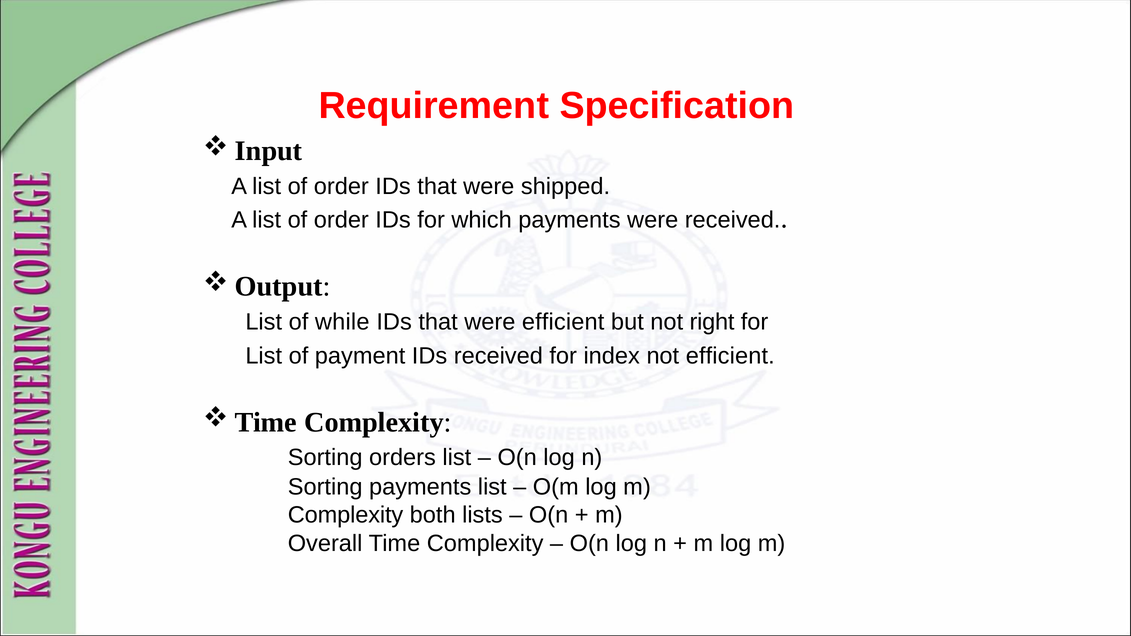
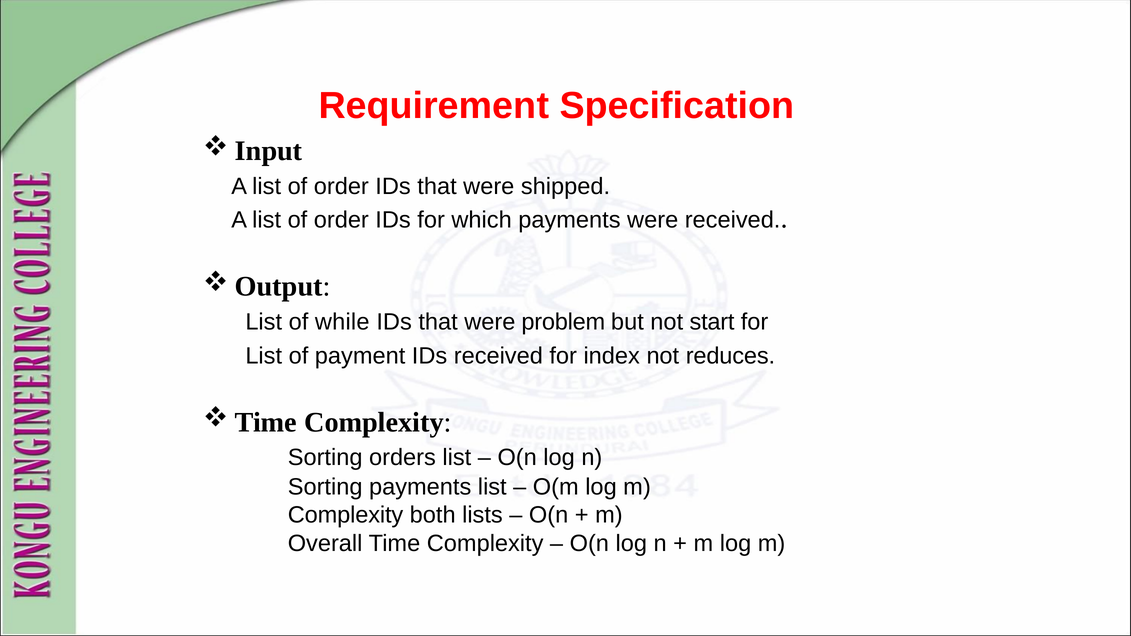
were efficient: efficient -> problem (563, 322)
right: right -> start (712, 322)
not efficient: efficient -> reduces (730, 356)
